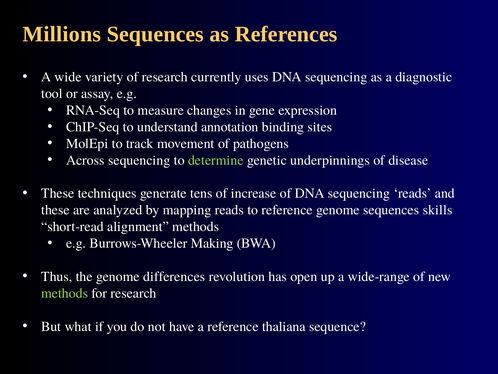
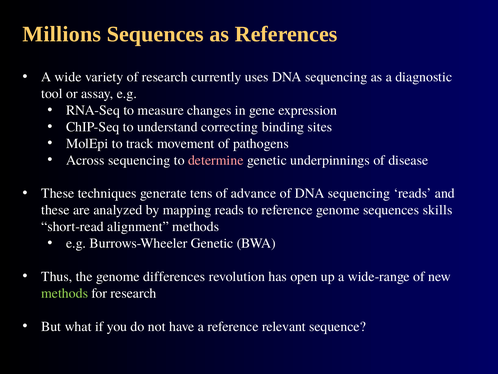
annotation: annotation -> correcting (230, 127)
determine colour: light green -> pink (216, 160)
increase: increase -> advance (254, 193)
Burrows-Wheeler Making: Making -> Genetic (212, 243)
thaliana: thaliana -> relevant (284, 326)
